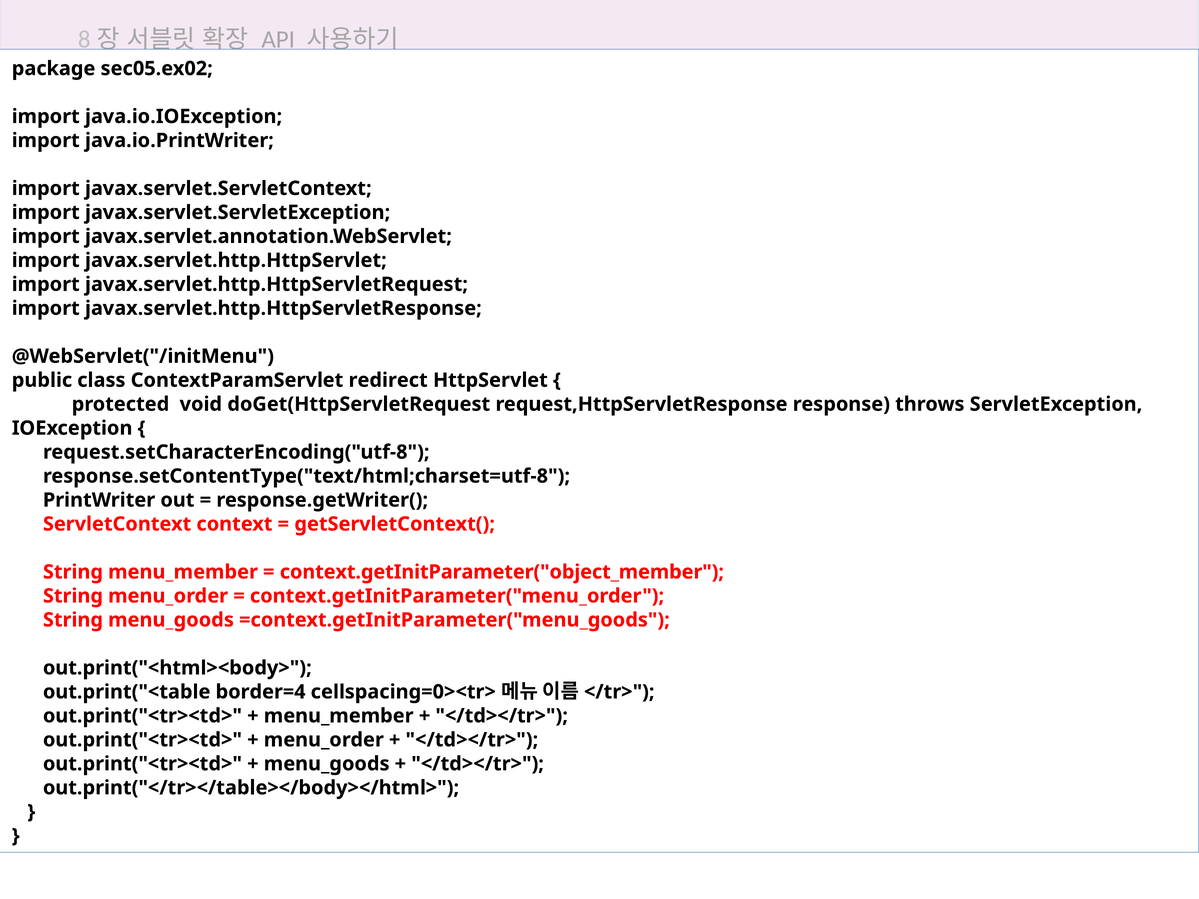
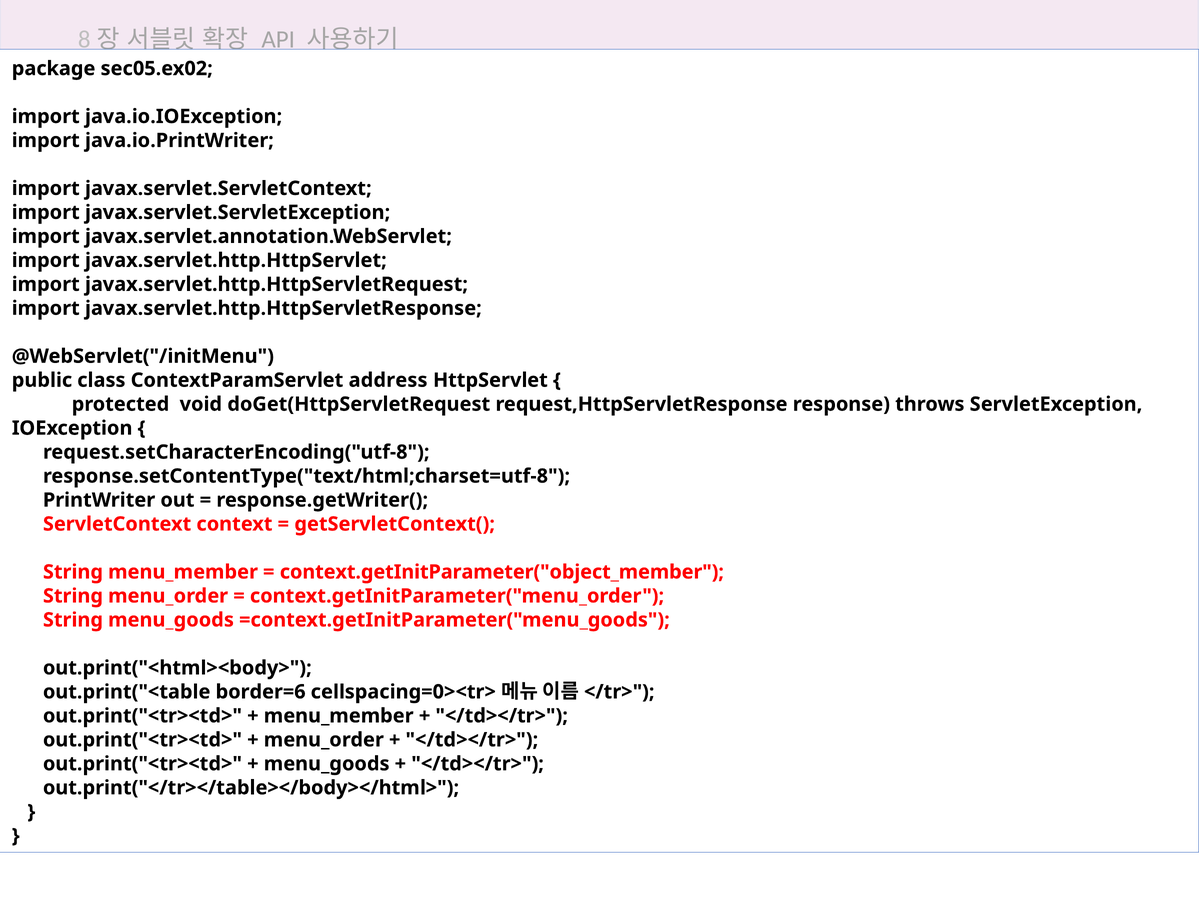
redirect: redirect -> address (388, 380)
border=4: border=4 -> border=6 (261, 692)
